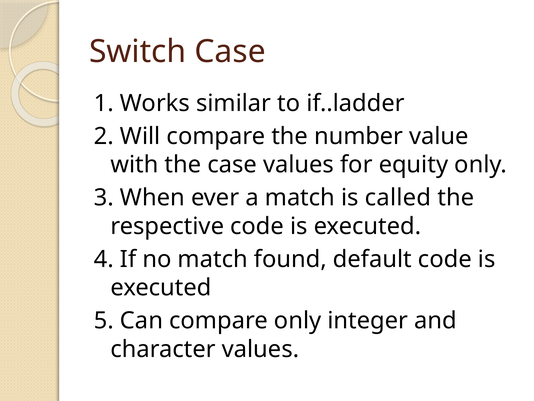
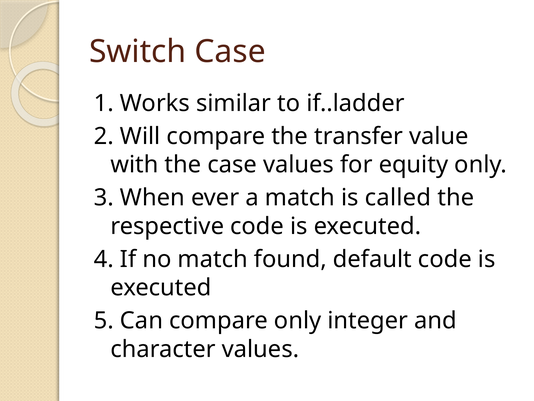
number: number -> transfer (359, 136)
